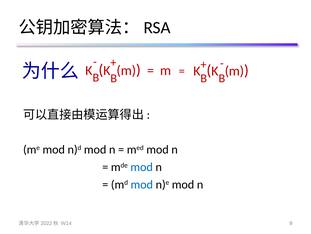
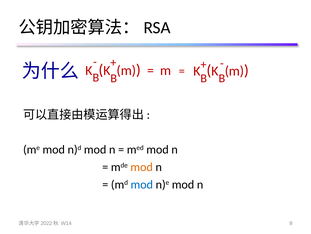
mod colour: blue -> orange (142, 167)
